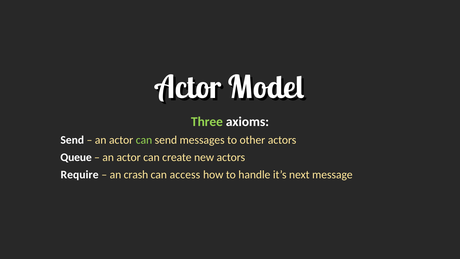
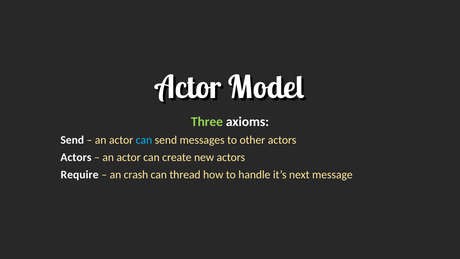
can colour: light green -> light blue (144, 140)
Queue: Queue -> Actors (76, 157)
access: access -> thread (185, 174)
